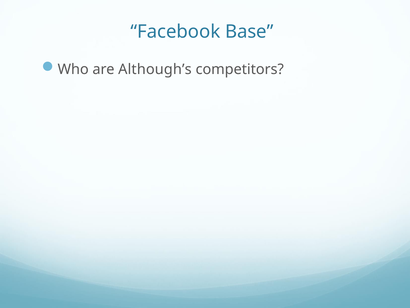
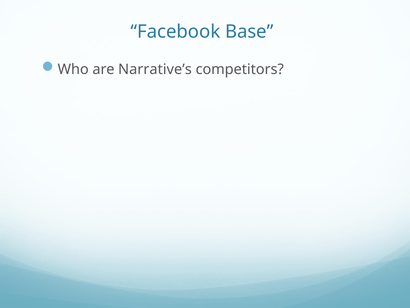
Although’s: Although’s -> Narrative’s (155, 69)
